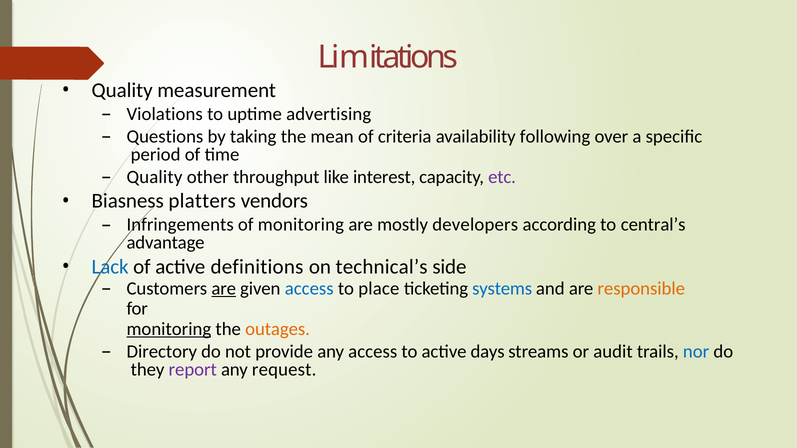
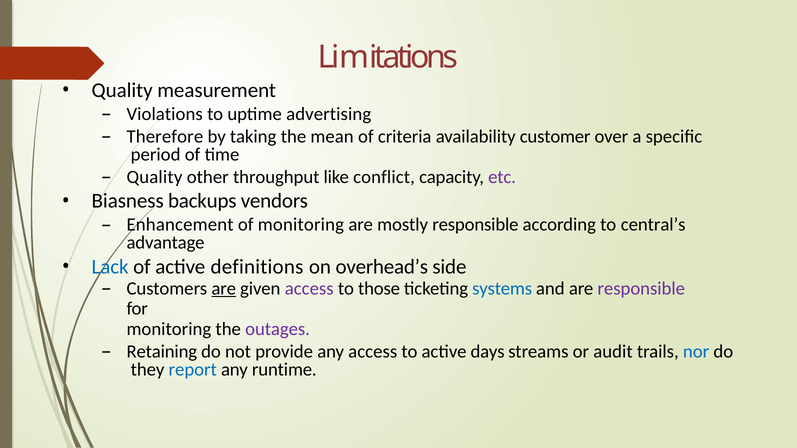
Questions: Questions -> Therefore (165, 136)
following: following -> customer (555, 136)
interest: interest -> conflict (384, 177)
platters: platters -> backups (202, 201)
Infringements: Infringements -> Enhancement (180, 225)
mostly developers: developers -> responsible (475, 225)
technical’s: technical’s -> overhead’s (382, 267)
access colour: blue -> purple (309, 289)
place: place -> those (379, 289)
responsible colour: orange -> purple (641, 289)
monitoring underline: present -> none (169, 329)
outages colour: orange -> purple (278, 329)
Directory: Directory -> Retaining (162, 352)
report colour: purple -> blue (193, 370)
request: request -> runtime (284, 370)
